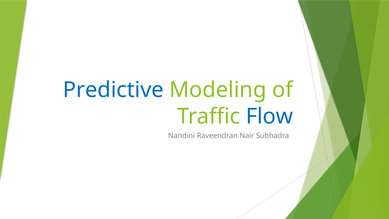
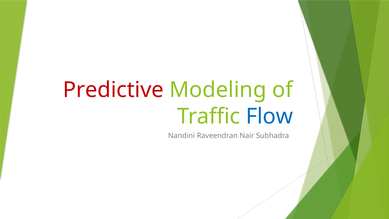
Predictive colour: blue -> red (113, 90)
